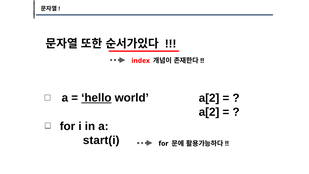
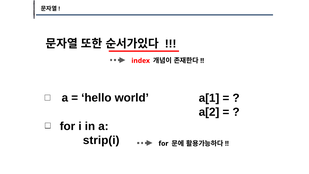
hello underline: present -> none (96, 98)
world a[2: a[2 -> a[1 (209, 98)
start(i: start(i -> strip(i (101, 140)
